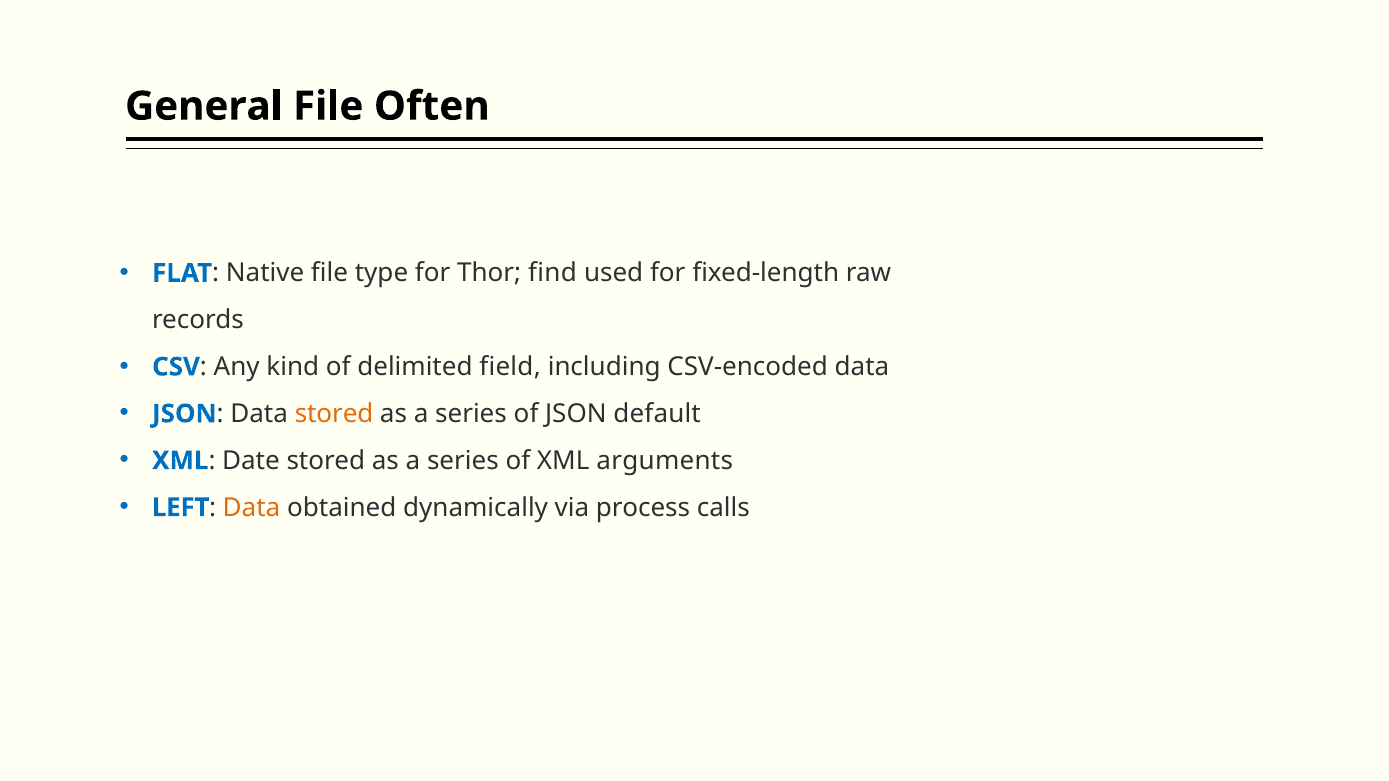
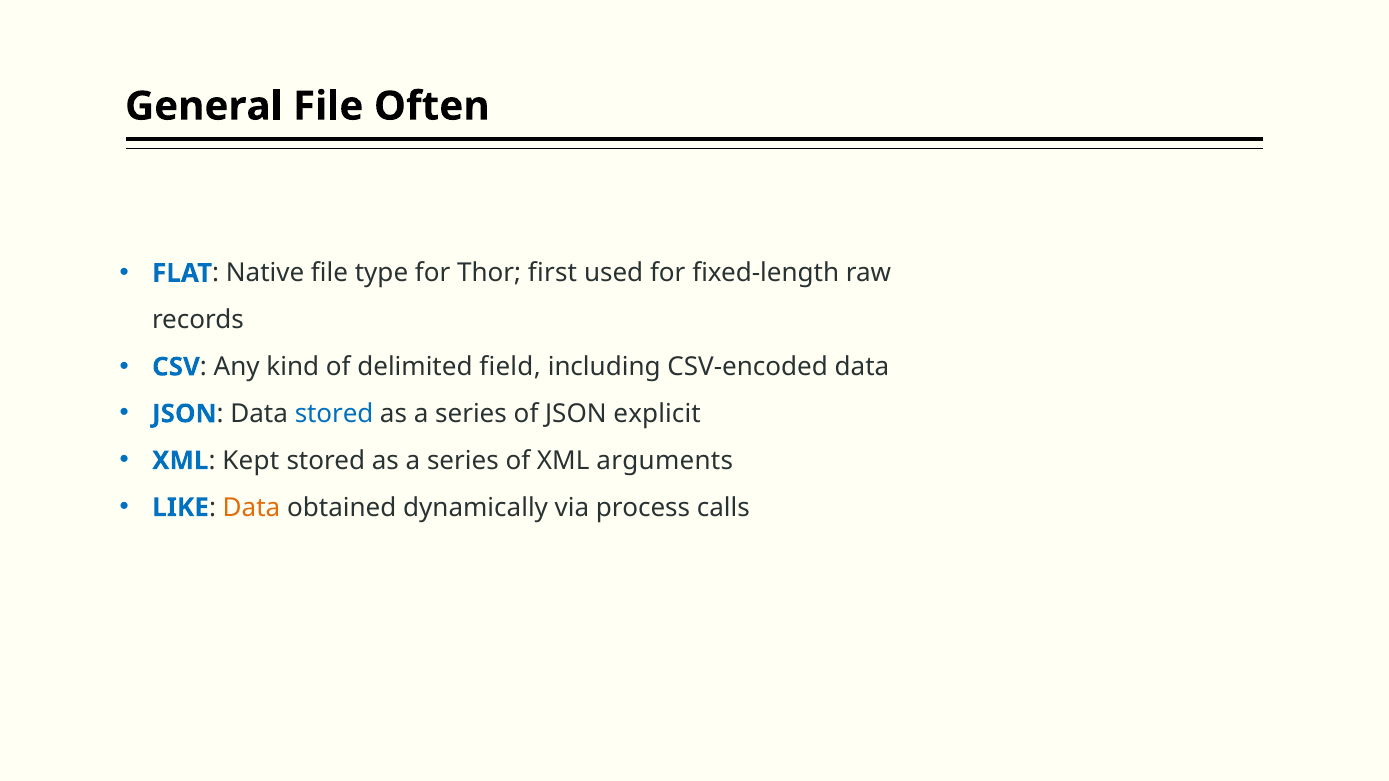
find: find -> first (553, 273)
stored colour: orange -> blue (334, 414)
default: default -> explicit (657, 414)
Date: Date -> Kept (251, 461)
LEFT: LEFT -> LIKE (180, 508)
